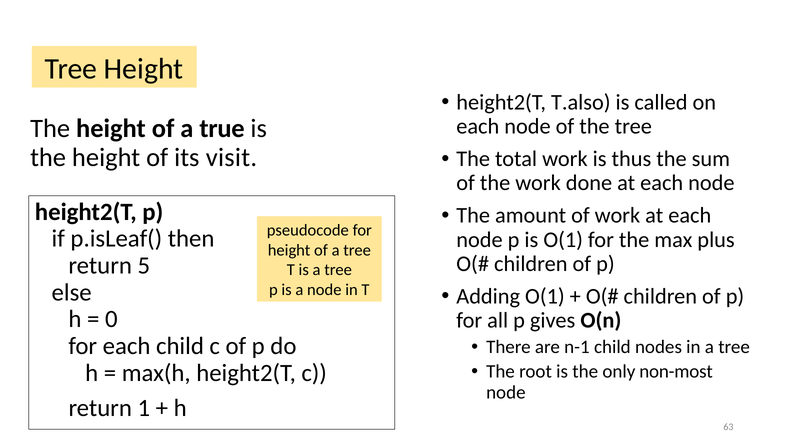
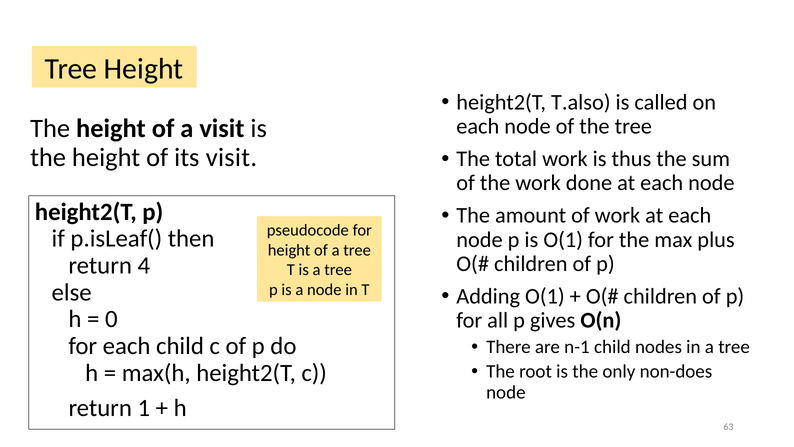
a true: true -> visit (222, 129)
5: 5 -> 4 (144, 265)
non-most: non-most -> non-does (676, 371)
